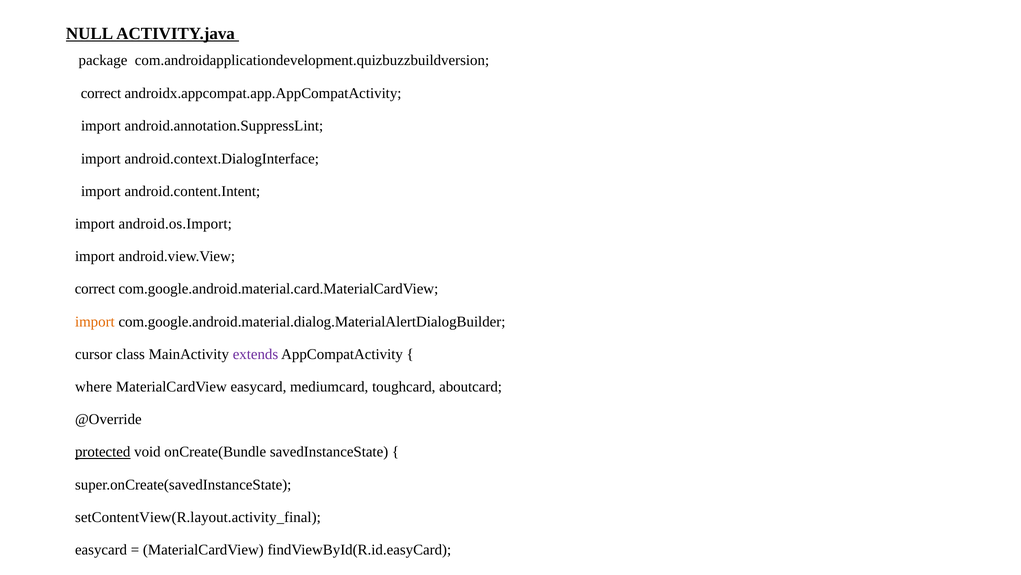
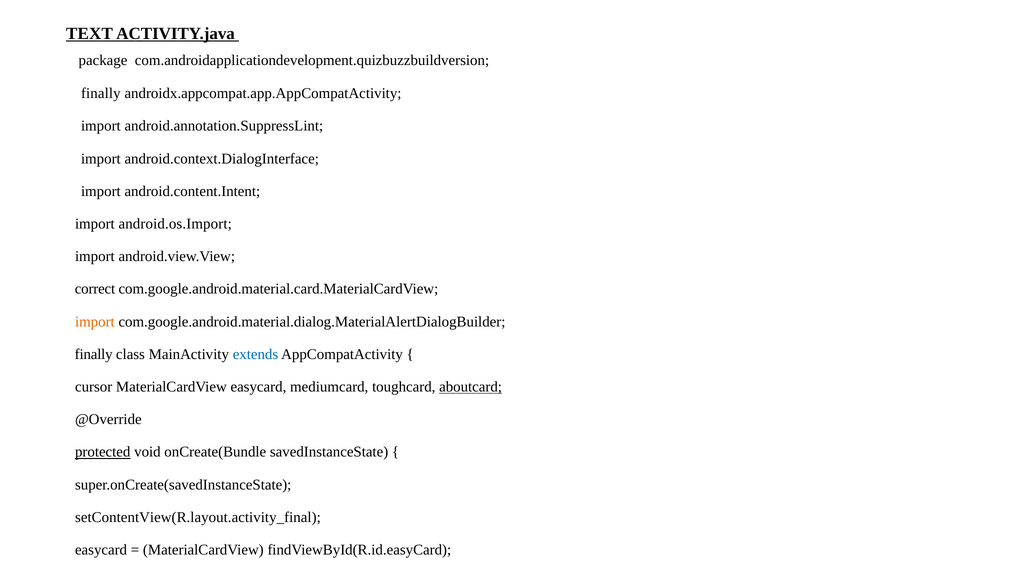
NULL: NULL -> TEXT (89, 34)
correct: correct -> finally (101, 93)
cursor: cursor -> finally (94, 354)
extends colour: purple -> blue (255, 354)
where: where -> cursor (94, 386)
aboutcard underline: none -> present (471, 386)
